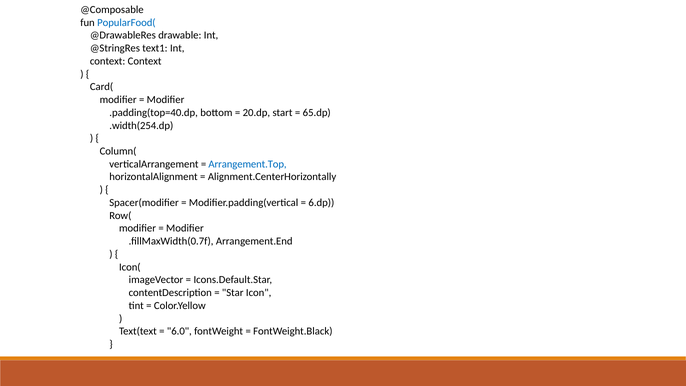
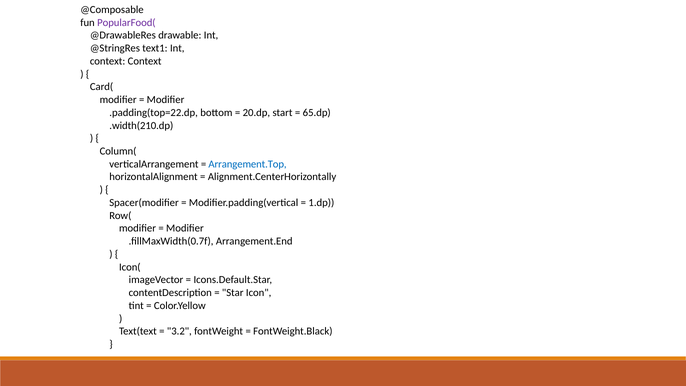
PopularFood( colour: blue -> purple (126, 23)
.padding(top=40.dp: .padding(top=40.dp -> .padding(top=22.dp (154, 113)
.width(254.dp: .width(254.dp -> .width(210.dp (141, 125)
6.dp: 6.dp -> 1.dp (321, 203)
6.0: 6.0 -> 3.2 (179, 331)
